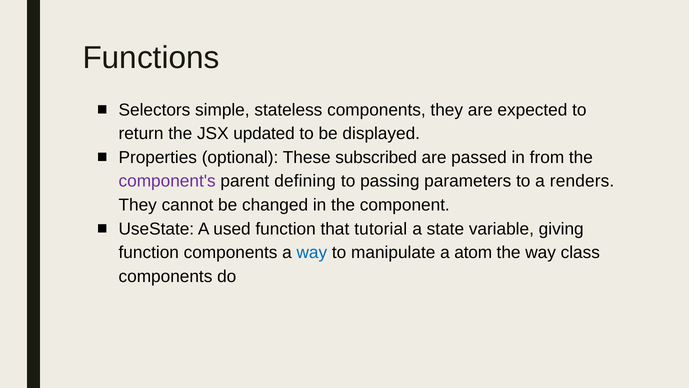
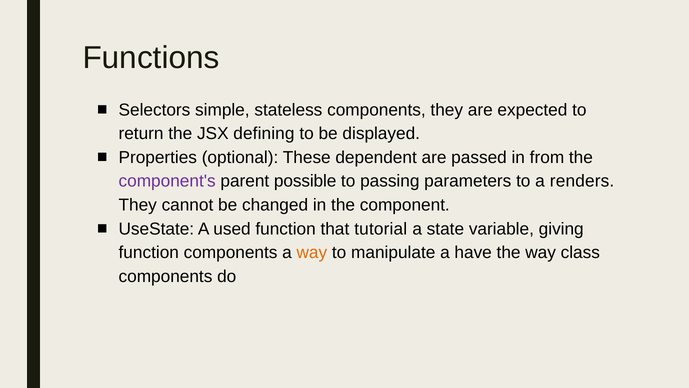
updated: updated -> defining (264, 134)
subscribed: subscribed -> dependent (376, 157)
defining: defining -> possible (305, 181)
way colour: blue -> orange (312, 252)
atom: atom -> have (473, 252)
